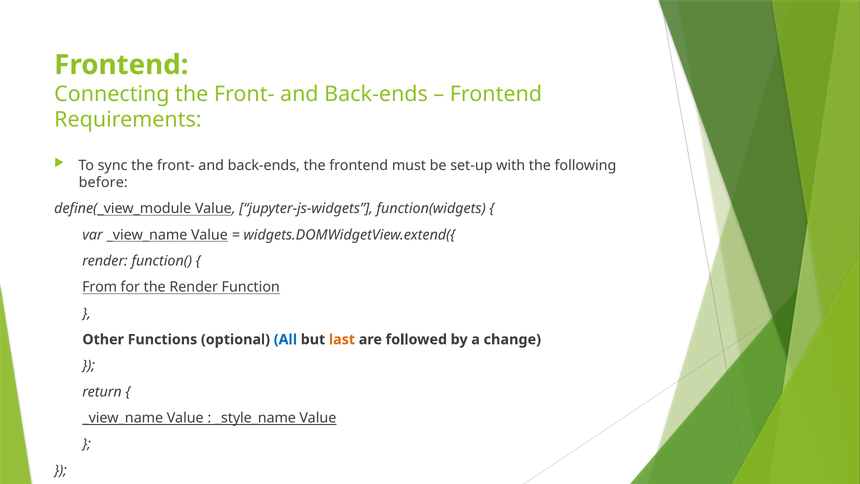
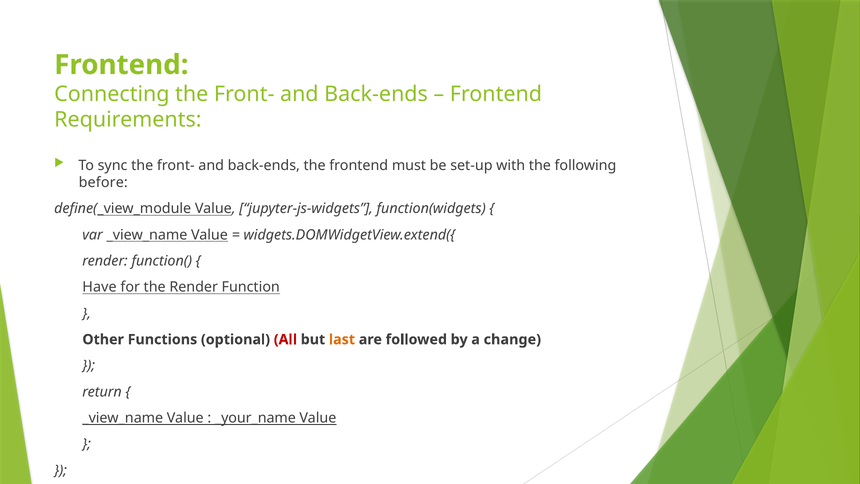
From: From -> Have (100, 287)
All colour: blue -> red (285, 339)
_style_name: _style_name -> _your_name (255, 418)
